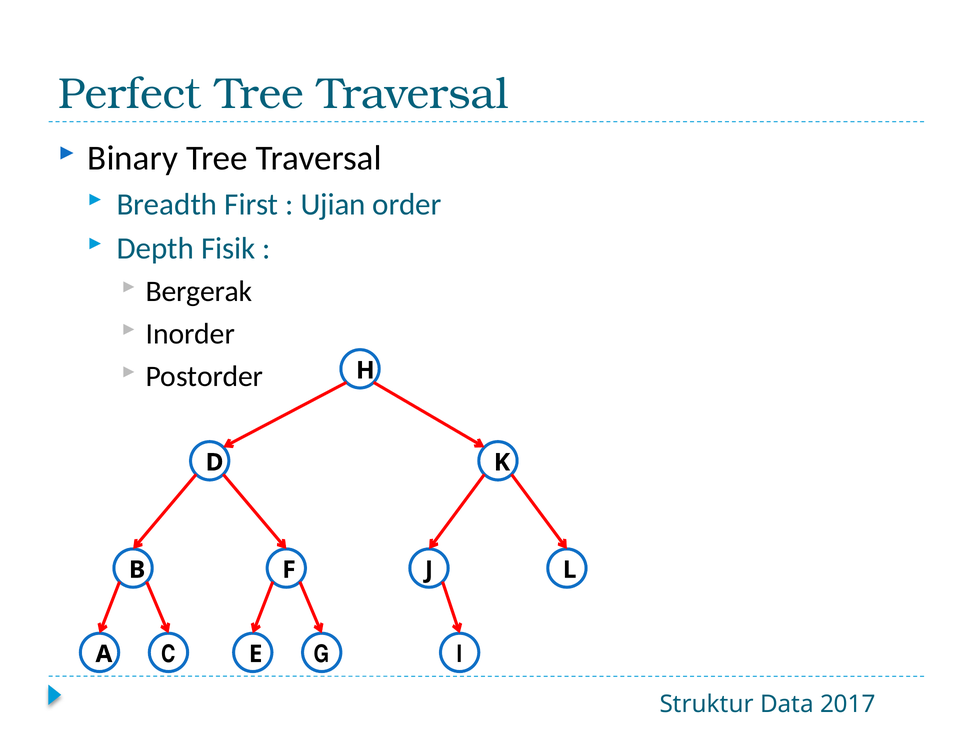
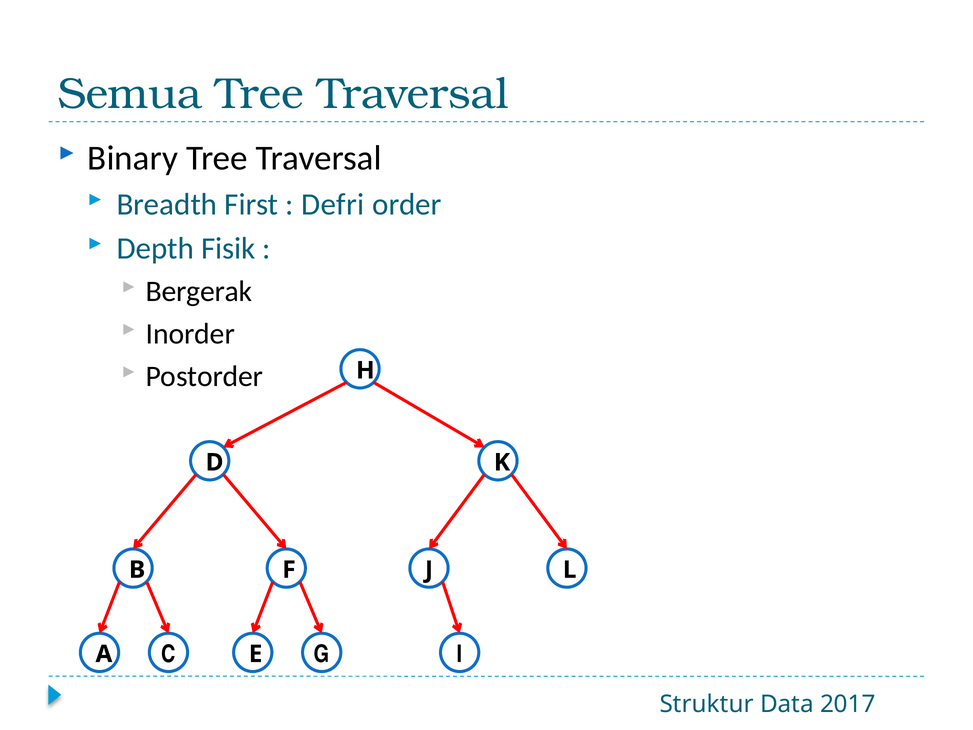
Perfect: Perfect -> Semua (130, 94)
Ujian: Ujian -> Defri (333, 204)
